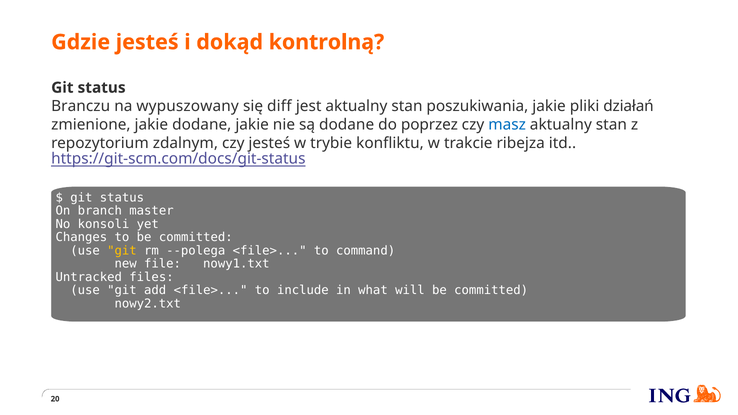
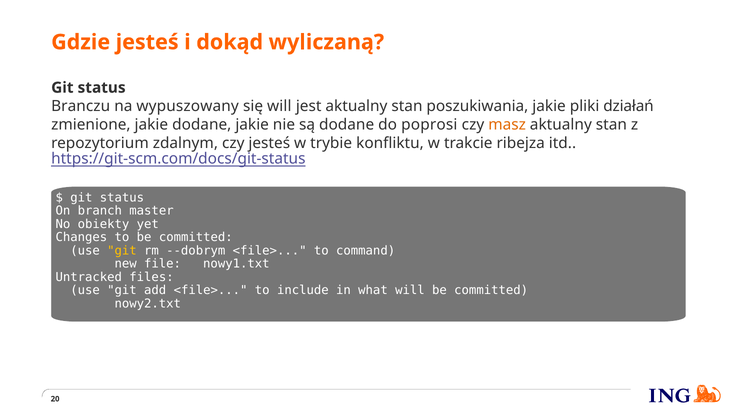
kontrolną: kontrolną -> wyliczaną (326, 42)
się diff: diff -> will (279, 106)
poprzez: poprzez -> poprosi (429, 125)
masz colour: blue -> orange (507, 125)
konsoli: konsoli -> obiekty (104, 224)
--polega: --polega -> --dobrym (196, 251)
